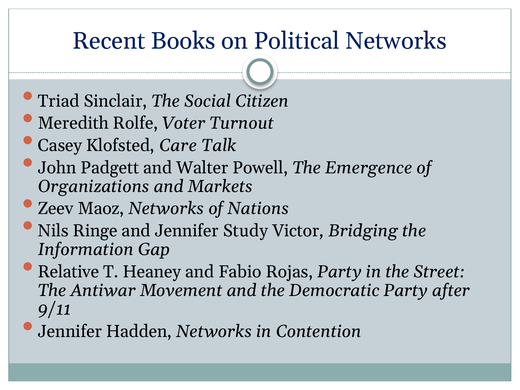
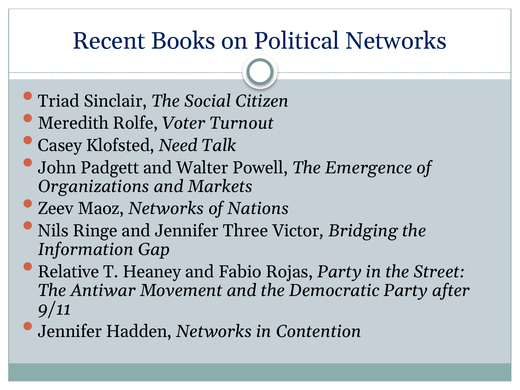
Care: Care -> Need (178, 145)
Study: Study -> Three (245, 231)
